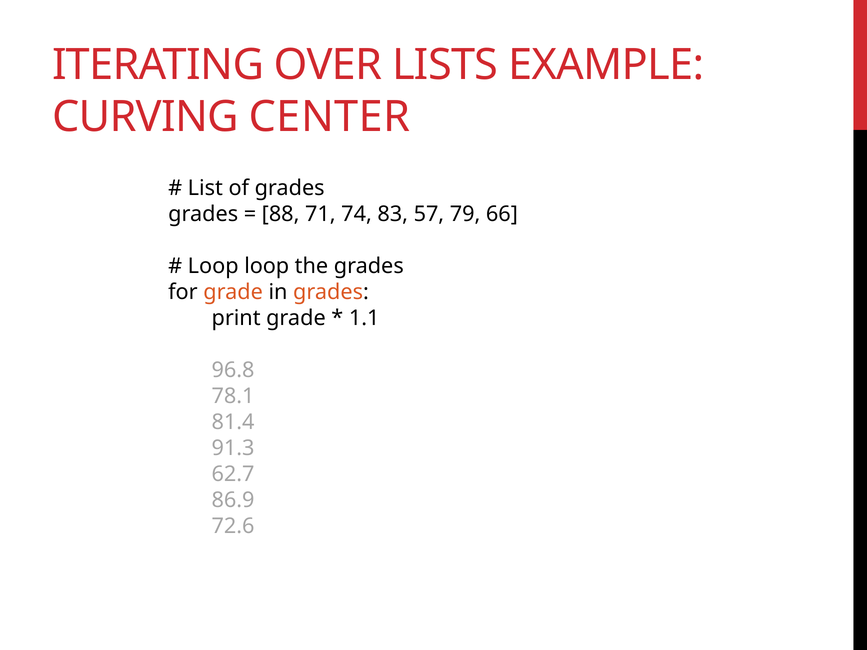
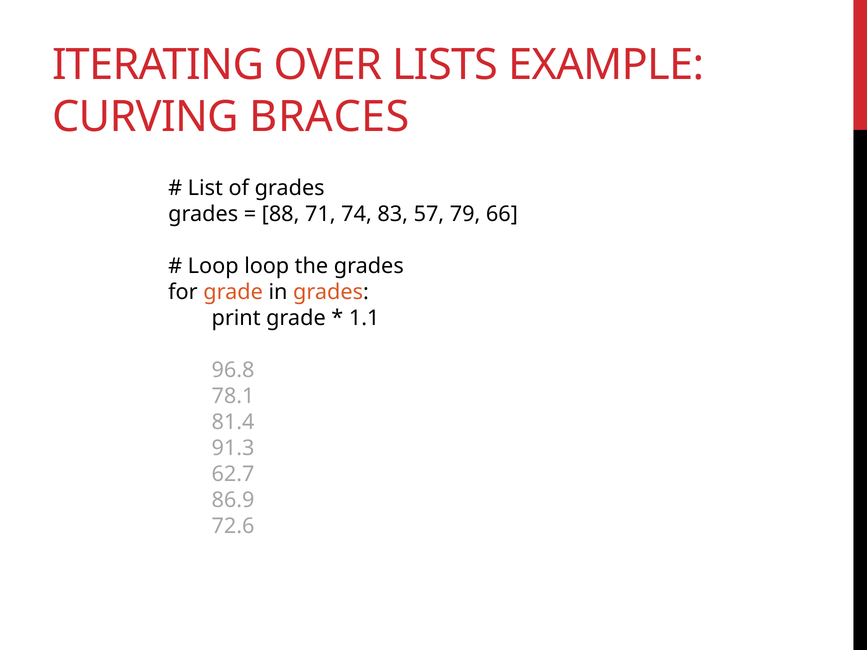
CENTER: CENTER -> BRACES (330, 117)
